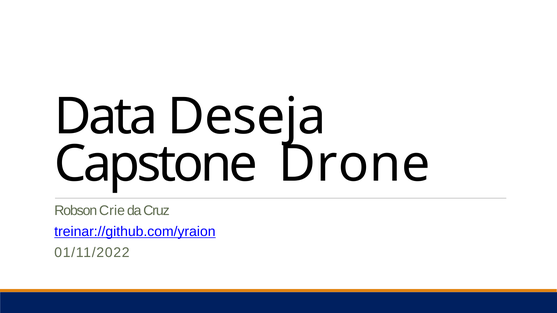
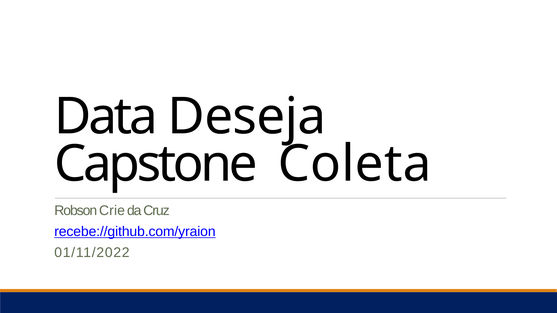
Drone: Drone -> Coleta (355, 164)
treinar://github.com/yraion: treinar://github.com/yraion -> recebe://github.com/yraion (135, 232)
